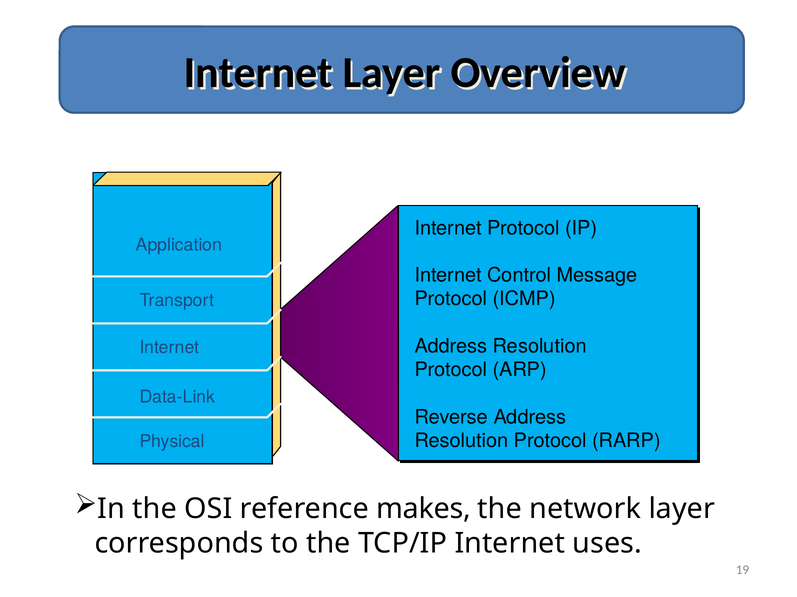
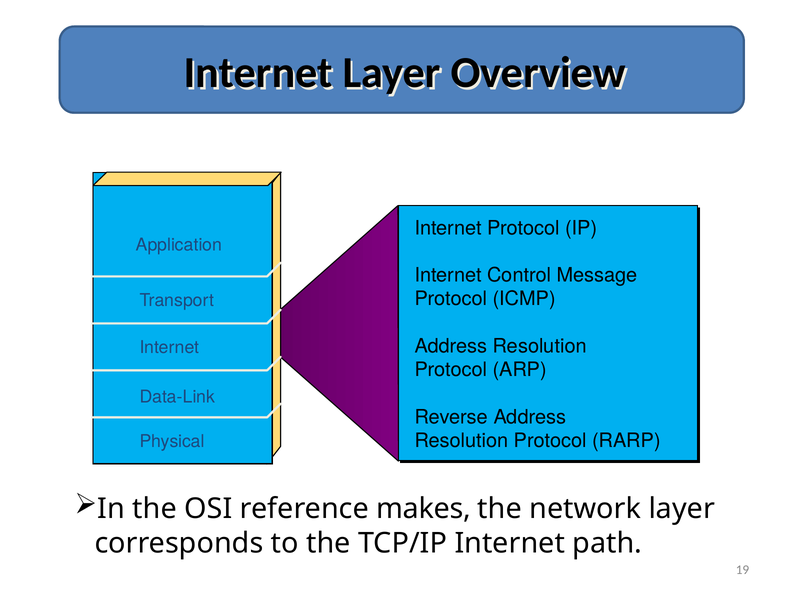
uses: uses -> path (607, 544)
